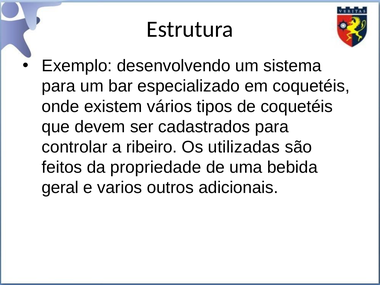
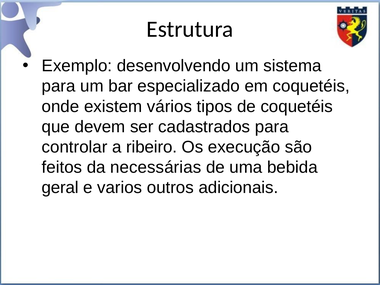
utilizadas: utilizadas -> execução (244, 147)
propriedade: propriedade -> necessárias (156, 167)
